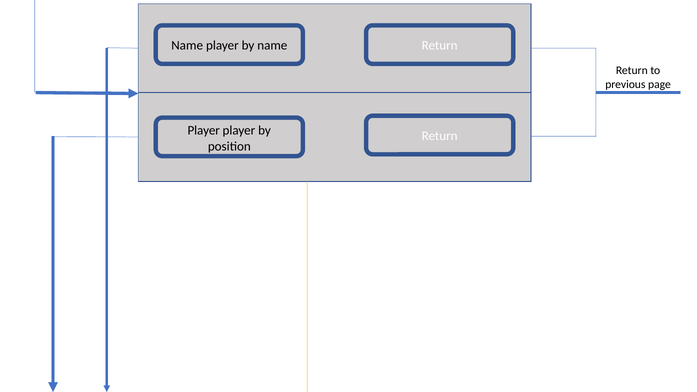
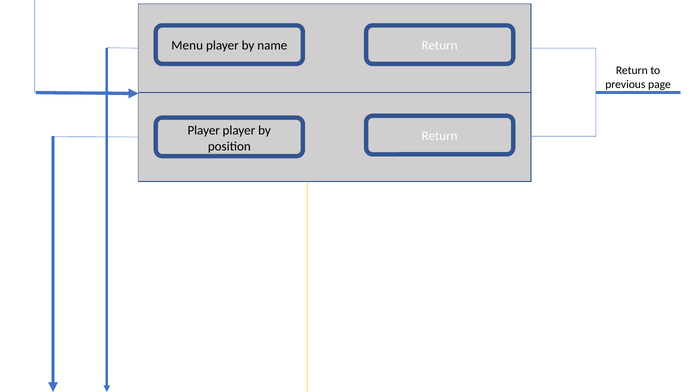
Name: Name -> Menu (187, 45)
